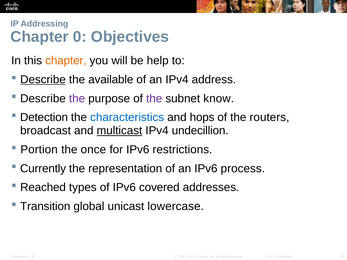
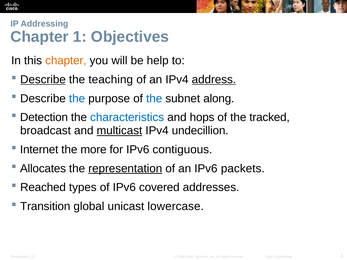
0: 0 -> 1 (80, 37)
available: available -> teaching (111, 80)
address underline: none -> present (214, 80)
the colour: purple -> blue (77, 99)
the colour: purple -> blue (154, 99)
know: know -> along (219, 99)
routers: routers -> tracked (270, 118)
Portion: Portion -> Internet (39, 150)
once: once -> more (94, 150)
restrictions: restrictions -> contiguous (182, 150)
Currently: Currently -> Allocates (43, 169)
representation underline: none -> present (125, 169)
process: process -> packets (243, 169)
